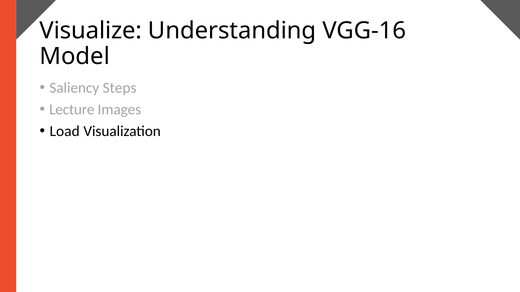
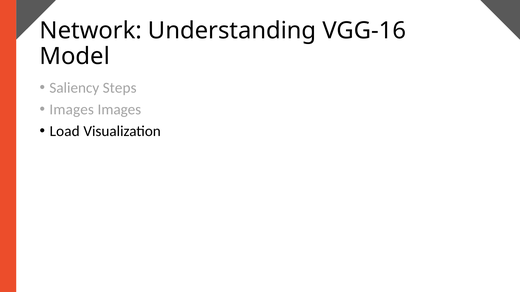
Visualize: Visualize -> Network (91, 31)
Lecture: Lecture -> Images (72, 110)
